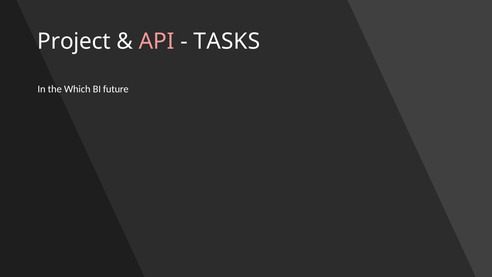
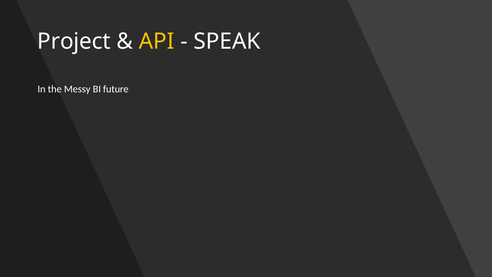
API colour: pink -> yellow (157, 41)
TASKS: TASKS -> SPEAK (227, 41)
Which: Which -> Messy (77, 89)
